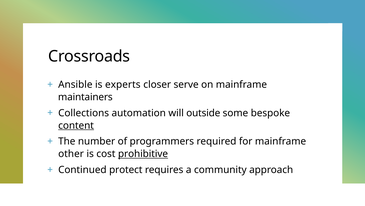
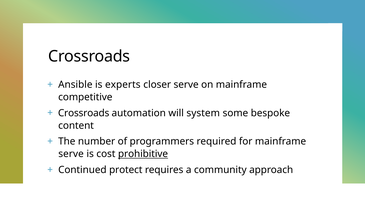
maintainers: maintainers -> competitive (85, 97)
Collections: Collections -> Crossroads (84, 113)
outside: outside -> system (203, 113)
content underline: present -> none (76, 125)
other: other -> serve (71, 153)
